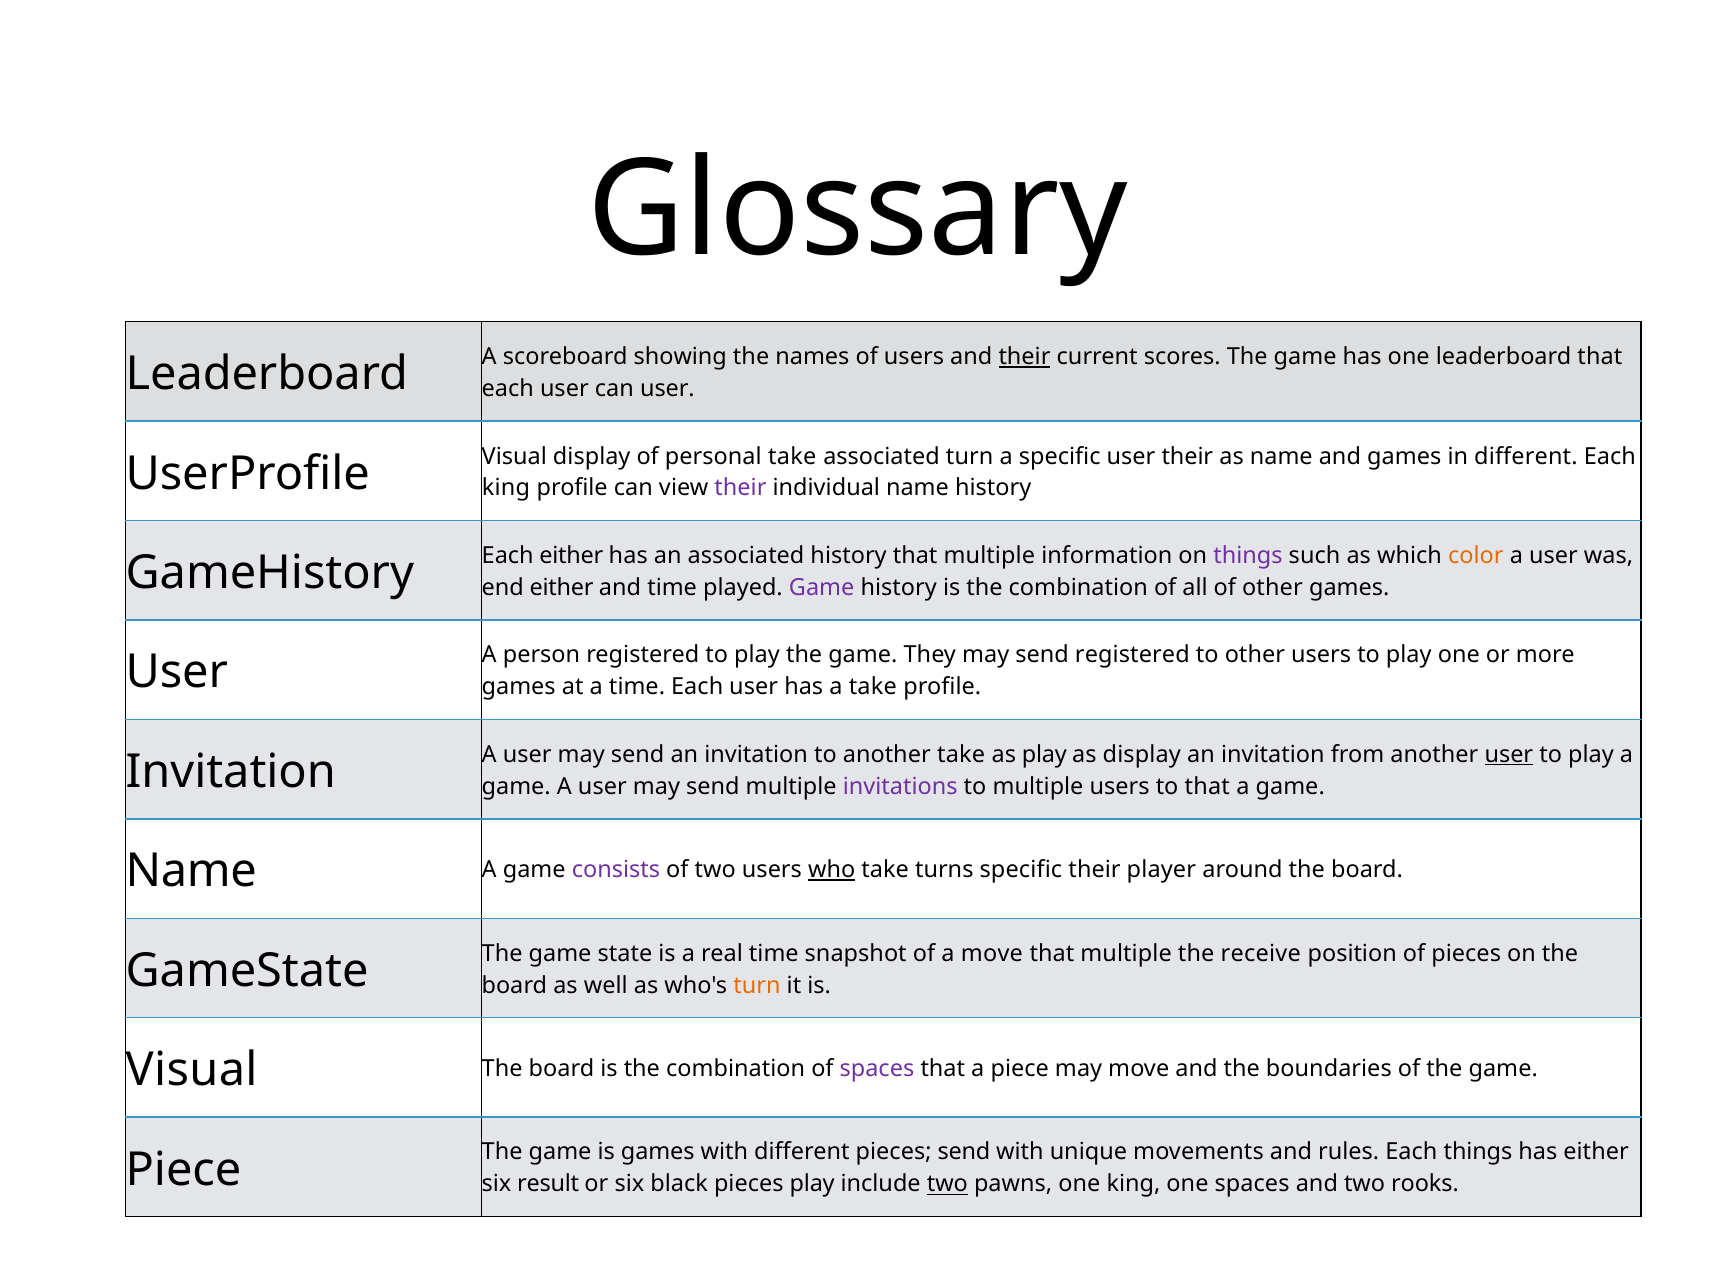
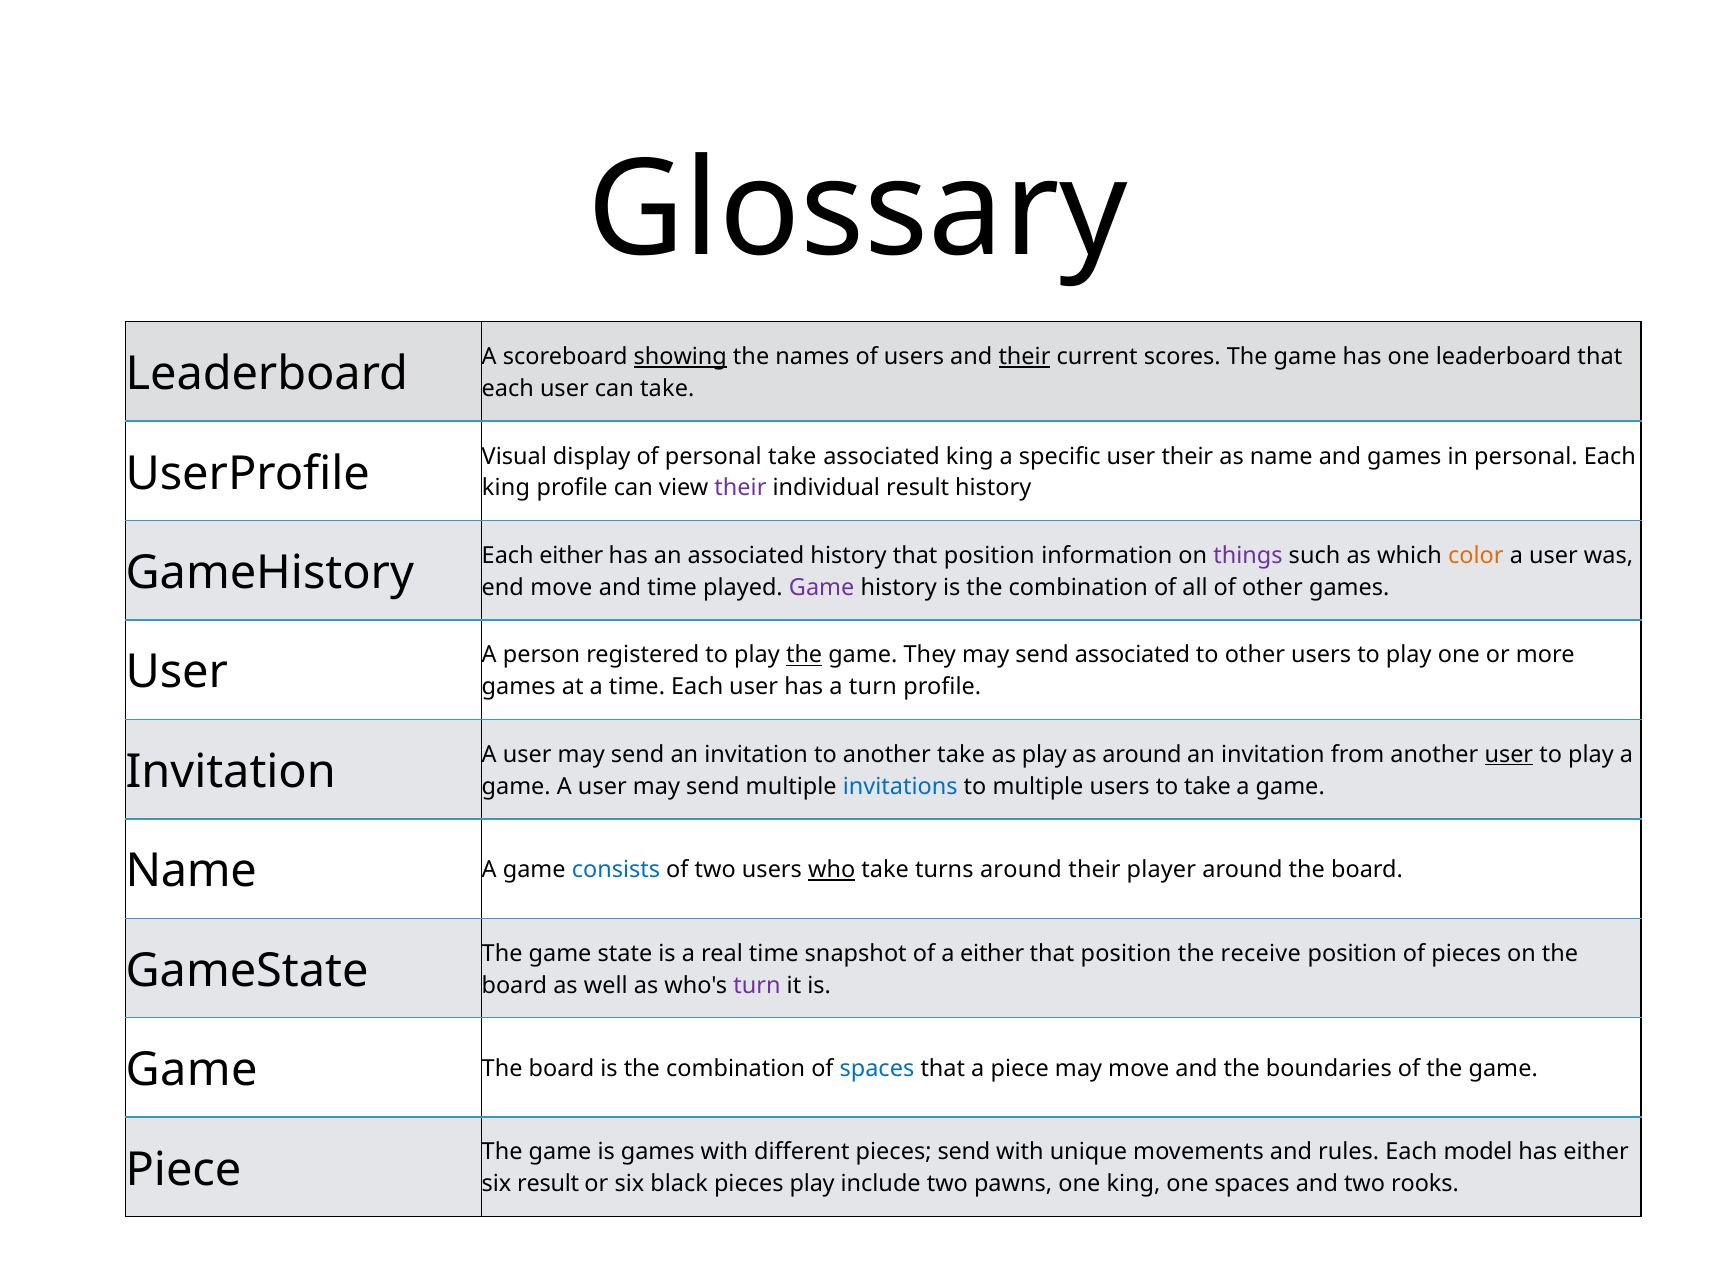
showing underline: none -> present (680, 357)
can user: user -> take (667, 389)
associated turn: turn -> king (970, 456)
in different: different -> personal (1526, 456)
individual name: name -> result (918, 488)
history that multiple: multiple -> position (989, 556)
end either: either -> move (561, 588)
the underline: none -> present (804, 655)
send registered: registered -> associated (1133, 655)
a take: take -> turn (873, 687)
as display: display -> around (1142, 755)
invitations colour: purple -> blue (900, 787)
to that: that -> take (1207, 787)
consists colour: purple -> blue (616, 870)
turns specific: specific -> around (1021, 870)
a move: move -> either (992, 953)
multiple: multiple -> position (1126, 953)
turn colour: orange -> purple (757, 985)
Visual: Visual -> Game (192, 1070)
spaces colour: purple -> blue (877, 1069)
Each things: things -> model (1478, 1152)
two underline: present -> none (947, 1184)
